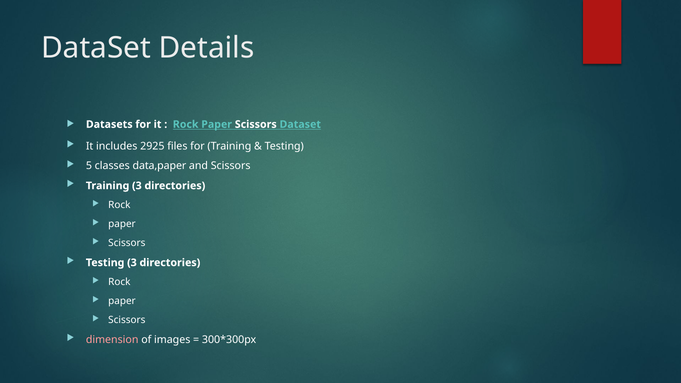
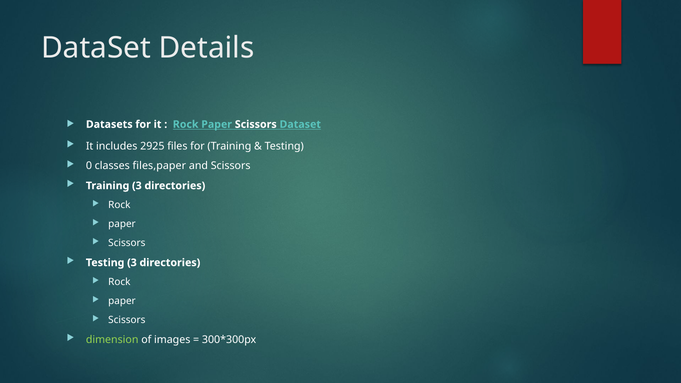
5: 5 -> 0 (89, 166)
data,paper: data,paper -> files,paper (159, 166)
dimension colour: pink -> light green (112, 340)
